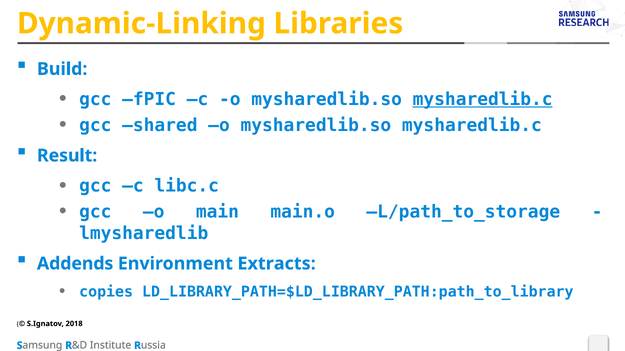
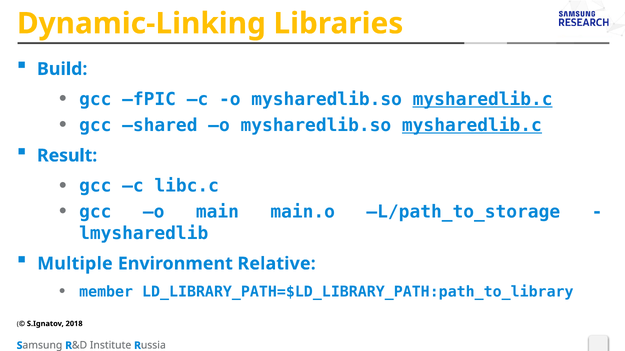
mysharedlib.c underline: none -> present (472, 125)
Addends: Addends -> Multiple (75, 264)
Extracts: Extracts -> Relative (277, 264)
copies: copies -> member (106, 292)
